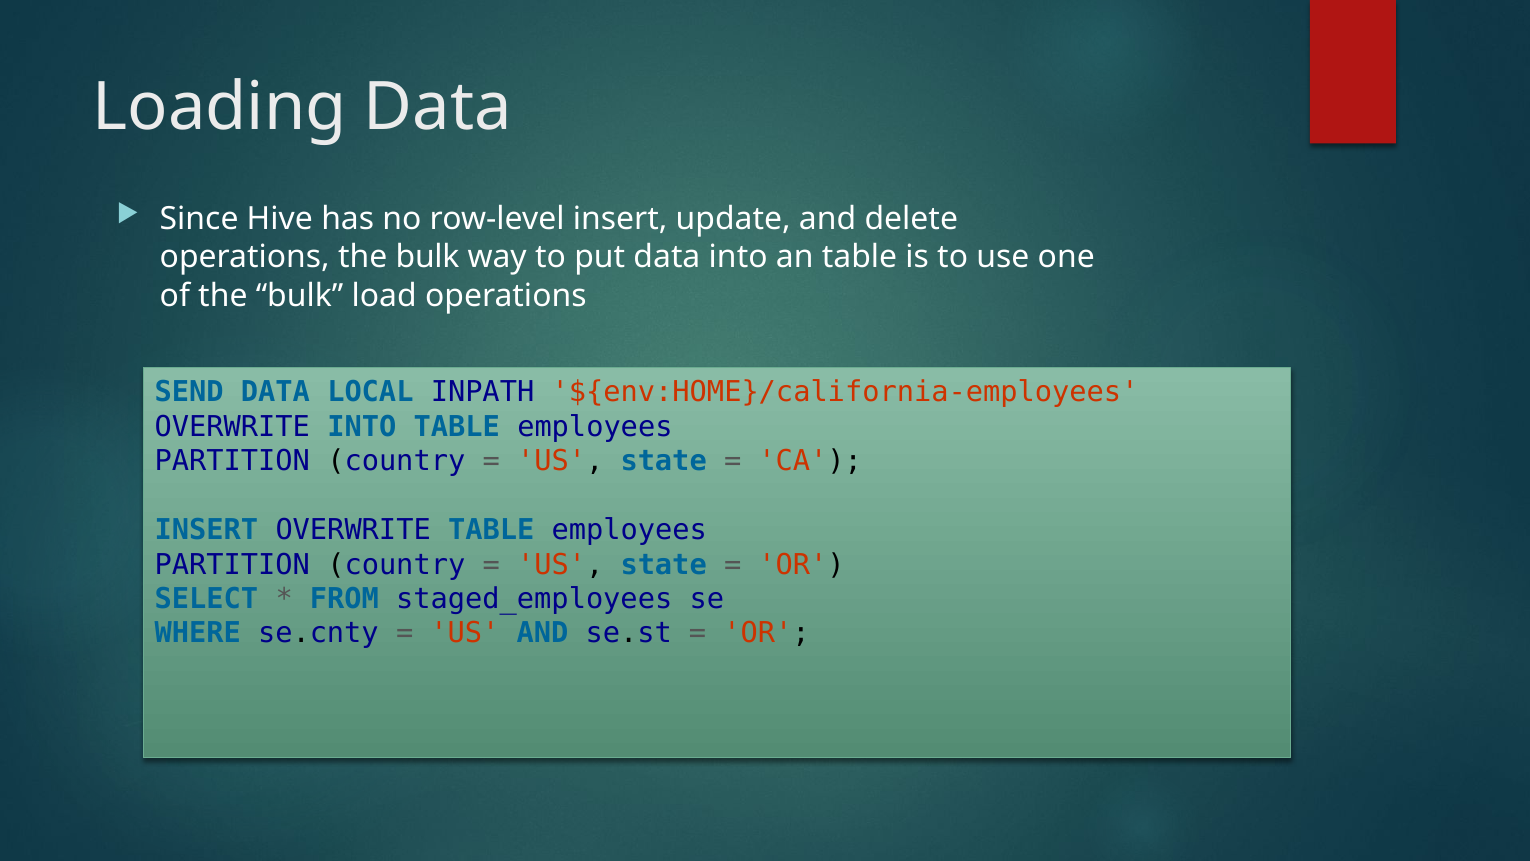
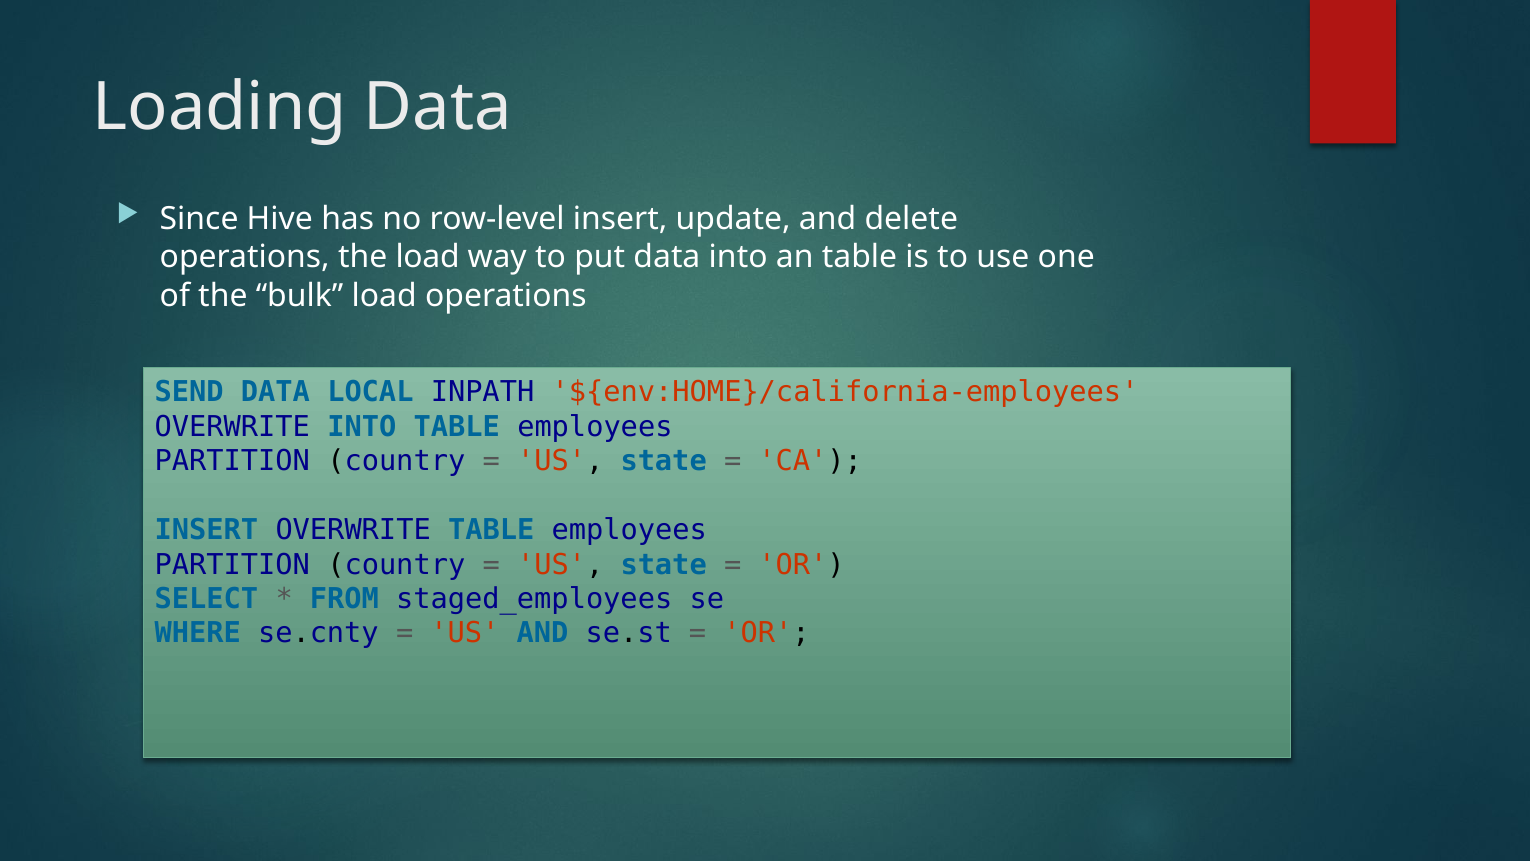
operations the bulk: bulk -> load (428, 257)
